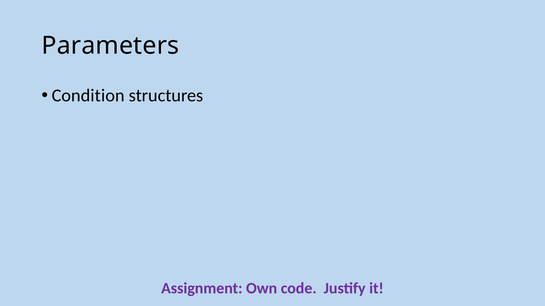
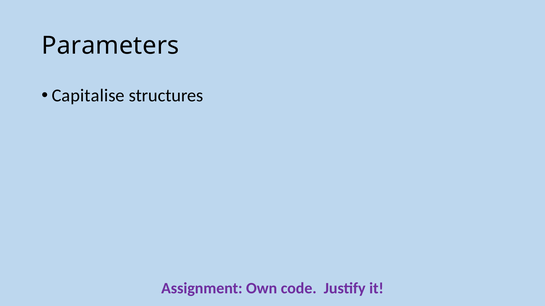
Condition: Condition -> Capitalise (88, 96)
